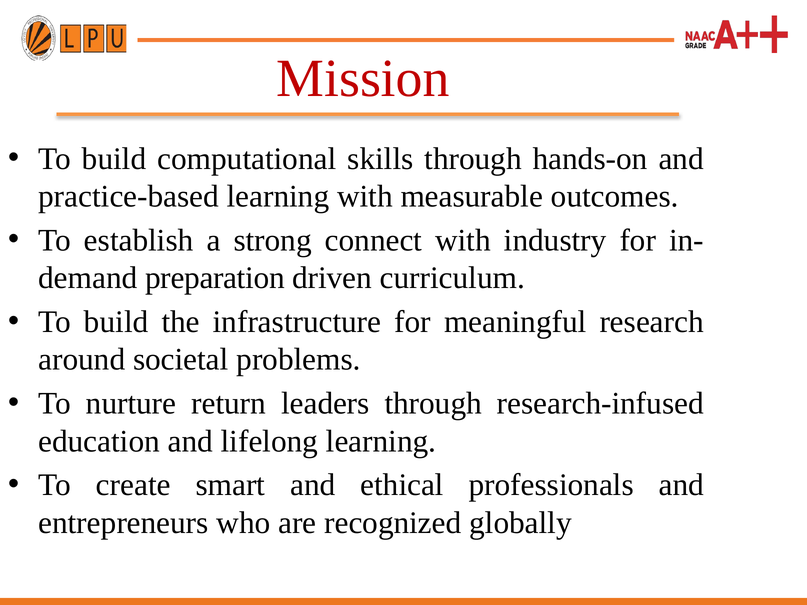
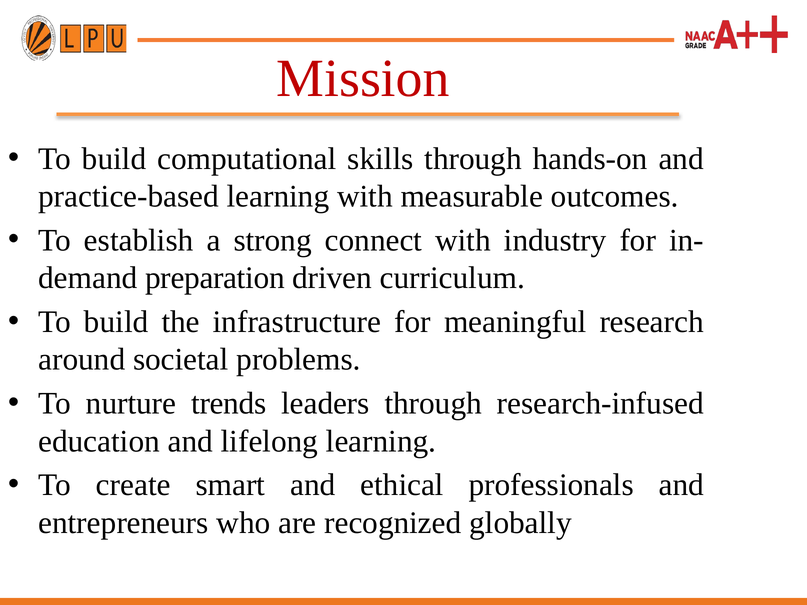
return: return -> trends (229, 404)
